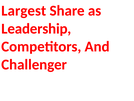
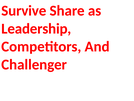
Largest: Largest -> Survive (24, 11)
